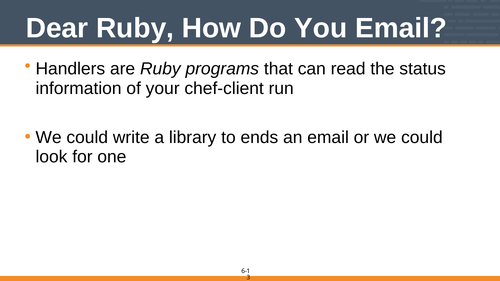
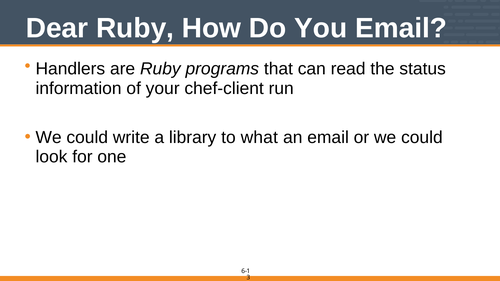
ends: ends -> what (259, 137)
